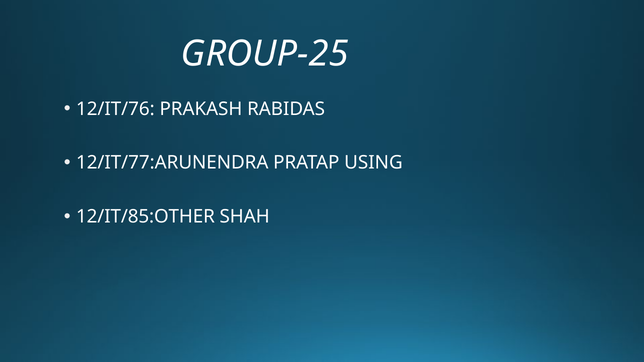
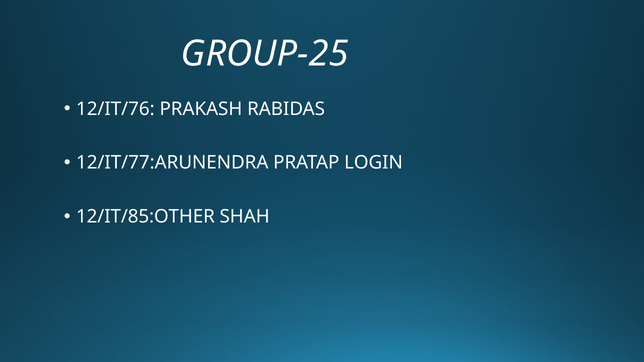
USING: USING -> LOGIN (374, 163)
